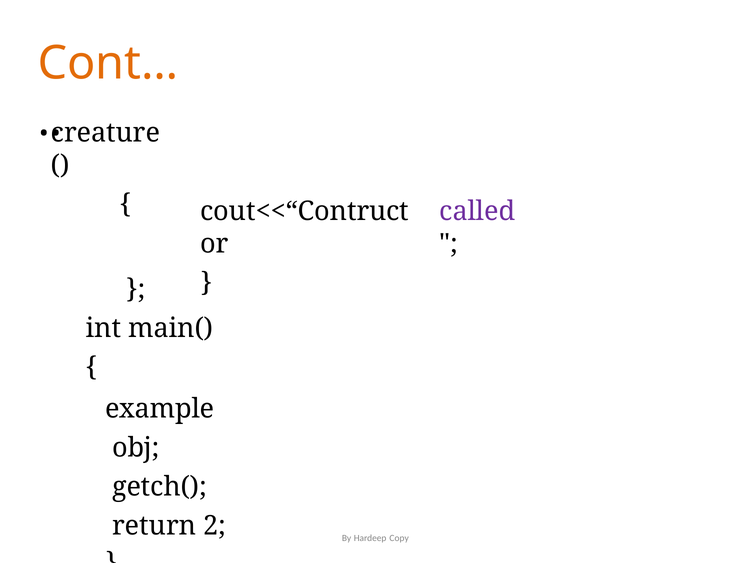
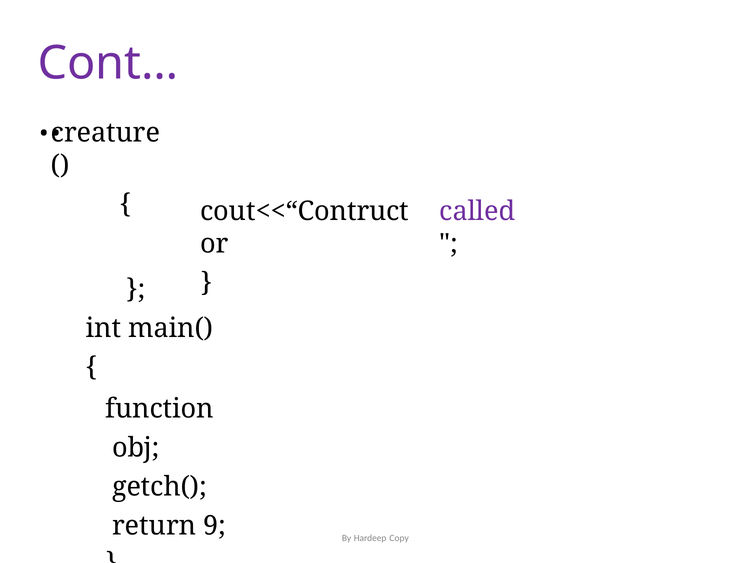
Cont… colour: orange -> purple (108, 63)
example: example -> function (160, 408)
2: 2 -> 9 (215, 526)
